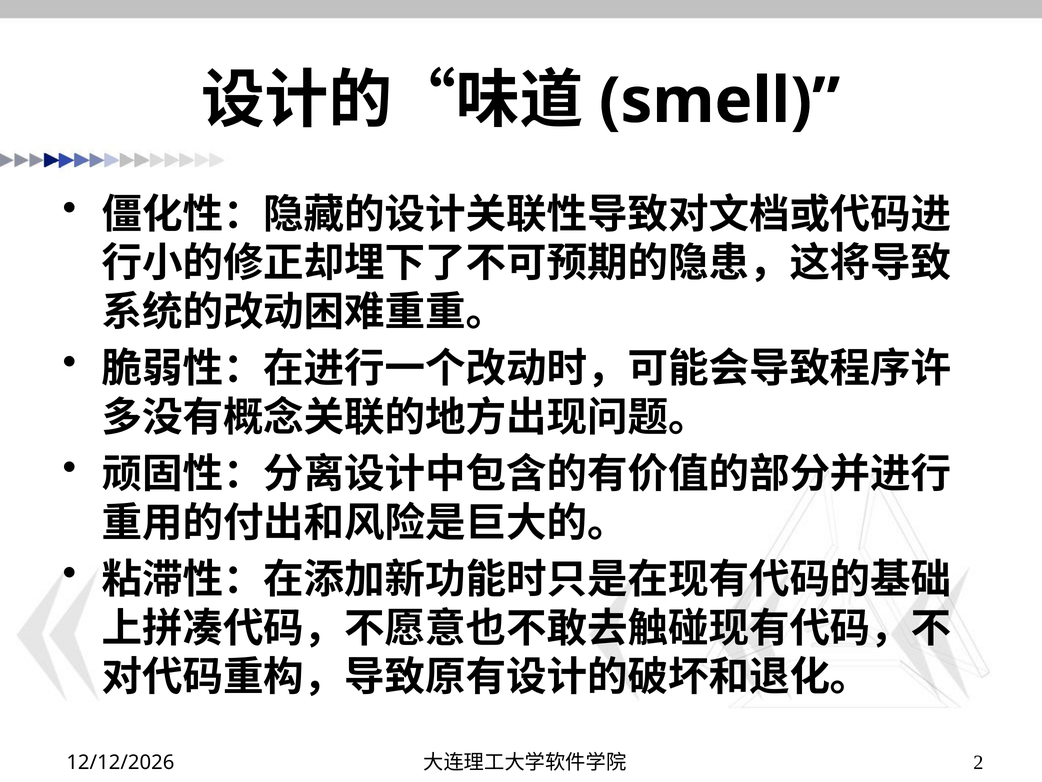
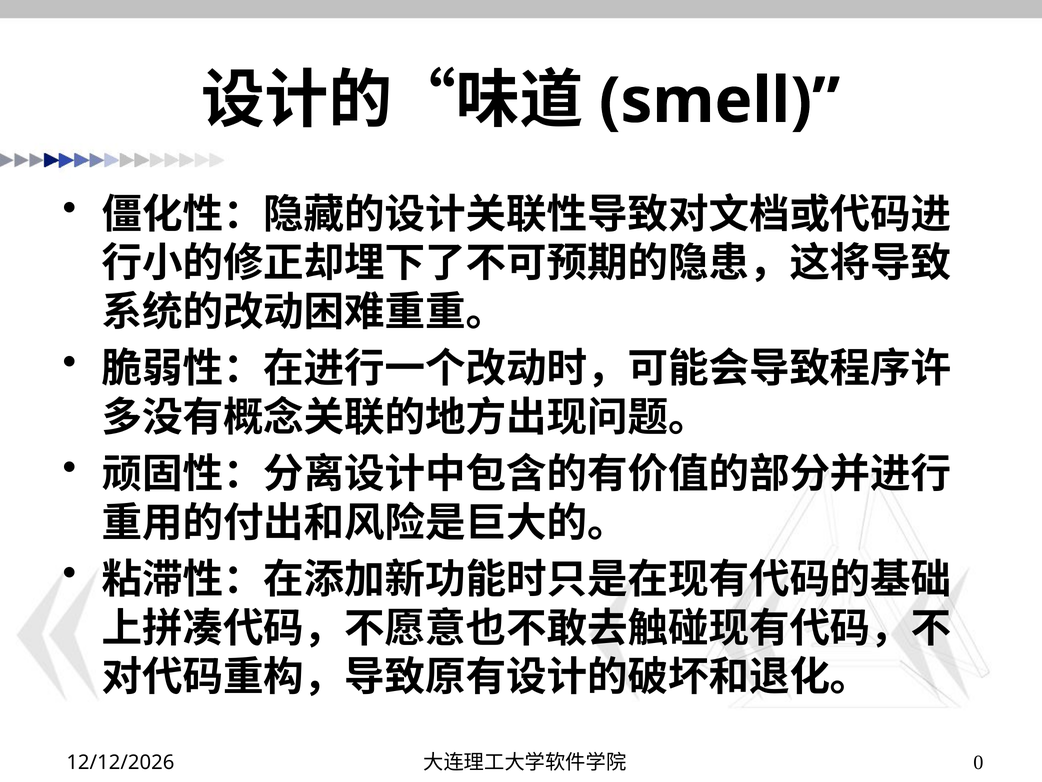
2: 2 -> 0 (978, 762)
